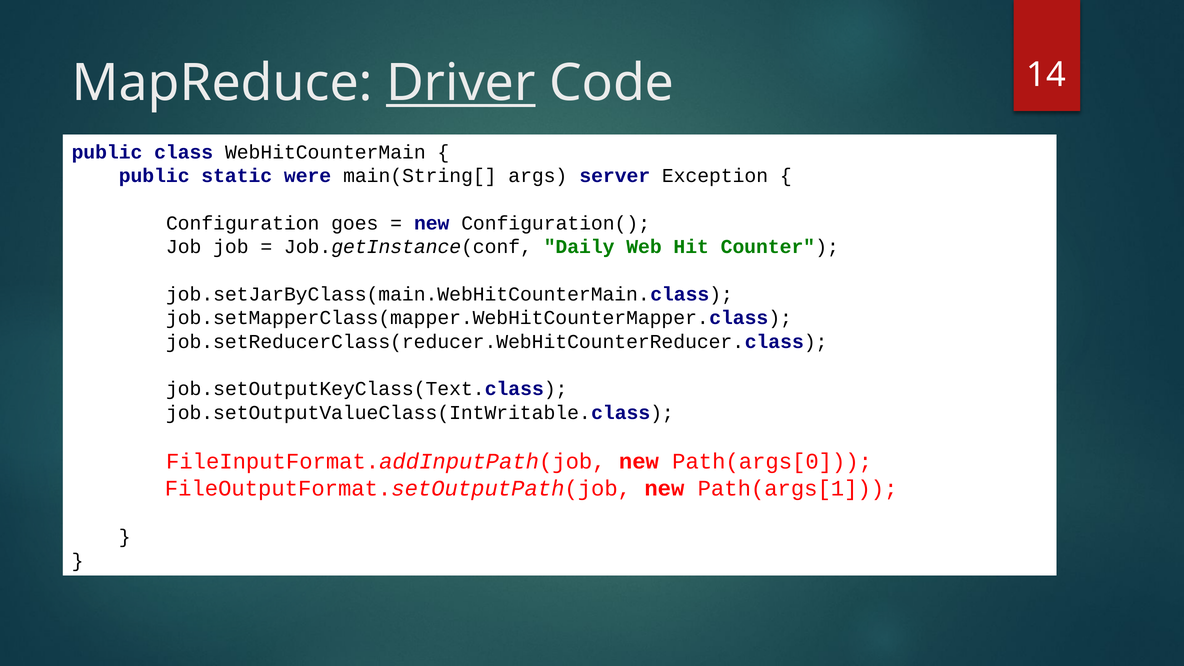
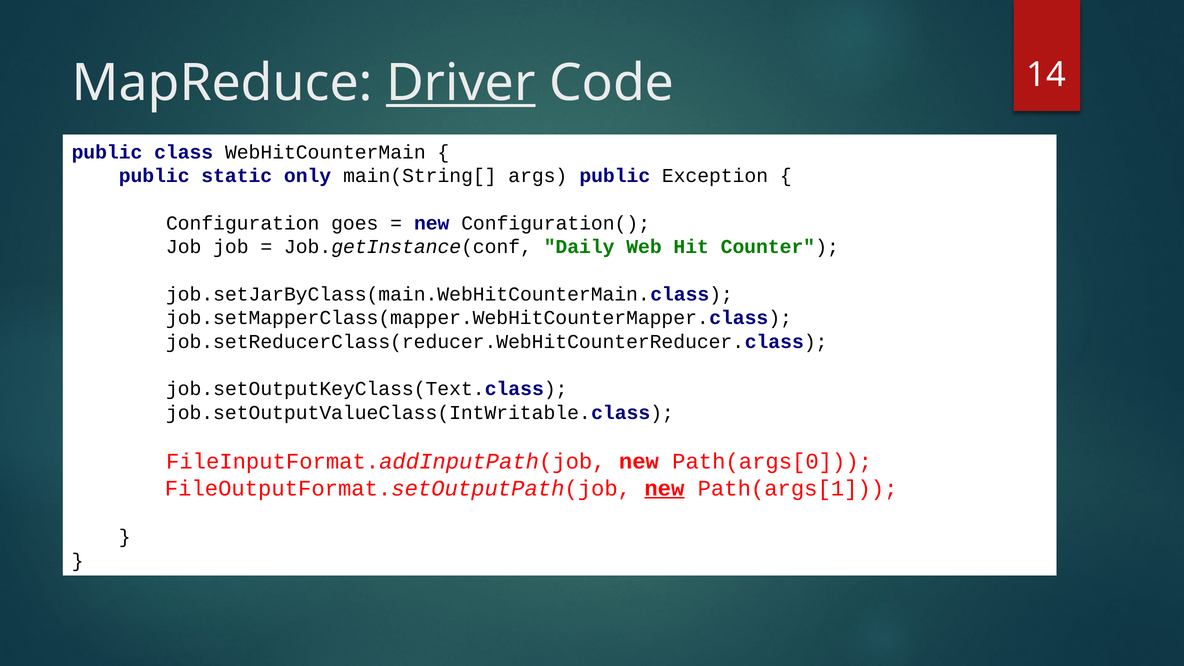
were: were -> only (308, 176)
args server: server -> public (615, 176)
new underline: none -> present (664, 488)
